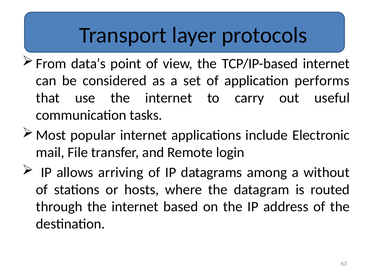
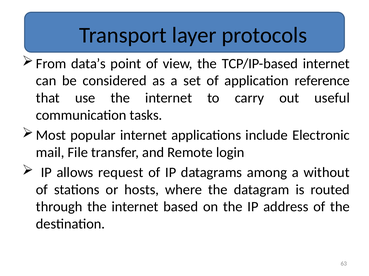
performs: performs -> reference (322, 81)
arriving: arriving -> request (121, 173)
